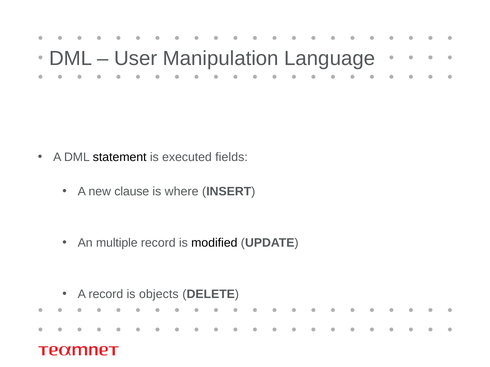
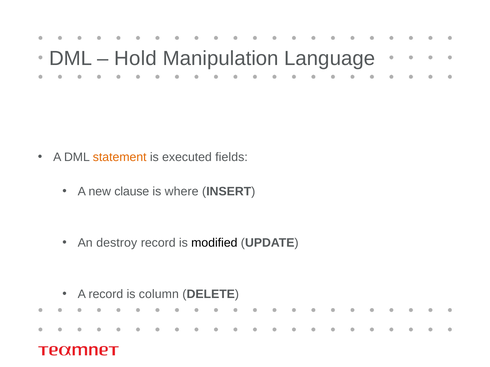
User: User -> Hold (136, 58)
statement colour: black -> orange (120, 157)
multiple: multiple -> destroy (117, 243)
objects: objects -> column (159, 295)
